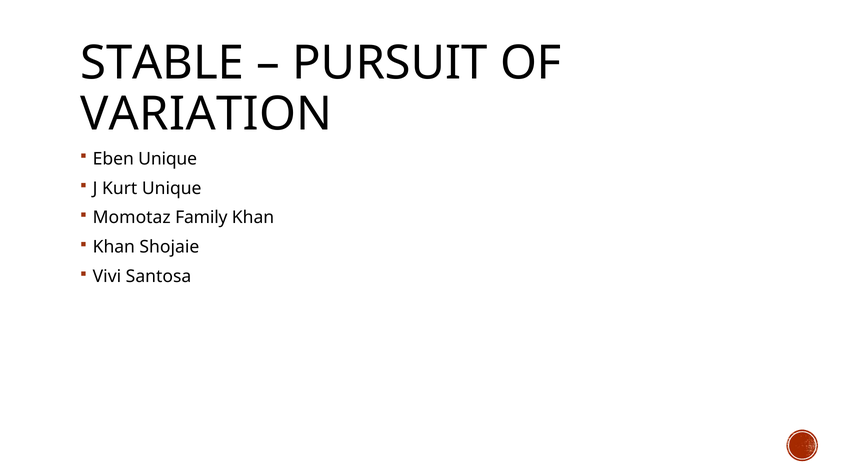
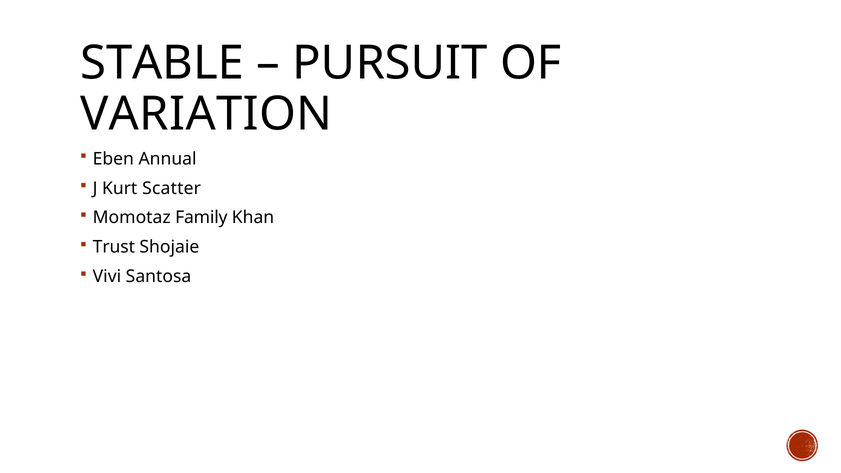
Eben Unique: Unique -> Annual (168, 159)
Kurt Unique: Unique -> Scatter (172, 188)
Khan: Khan -> Trust (114, 247)
